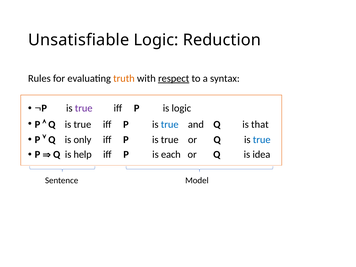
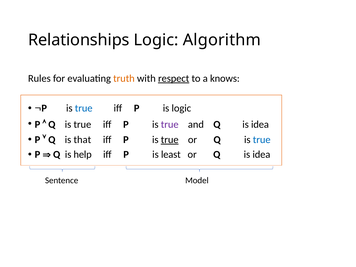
Unsatisfiable: Unsatisfiable -> Relationships (79, 40)
Reduction: Reduction -> Algorithm (222, 40)
syntax: syntax -> knows (225, 78)
true colour: purple -> blue (84, 108)
true colour: blue -> purple (170, 124)
and Q is that: that -> idea (260, 124)
only: only -> that (82, 140)
true underline: none -> present (170, 140)
each: each -> least (171, 155)
